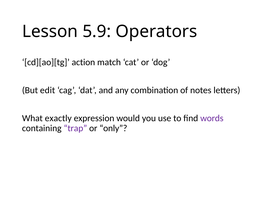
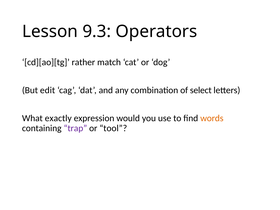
5.9: 5.9 -> 9.3 (97, 31)
action: action -> rather (83, 62)
notes: notes -> select (201, 90)
words colour: purple -> orange (212, 118)
only: only -> tool (113, 128)
